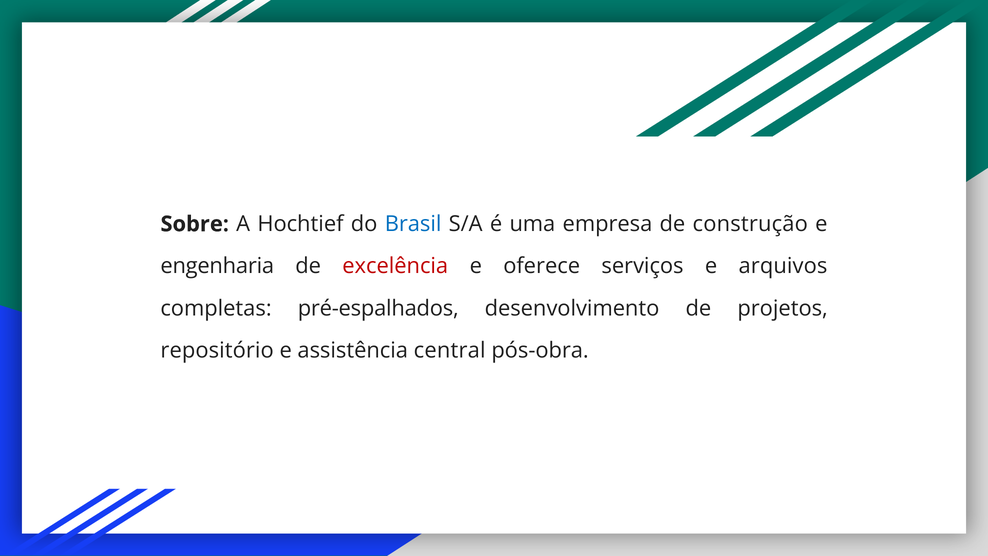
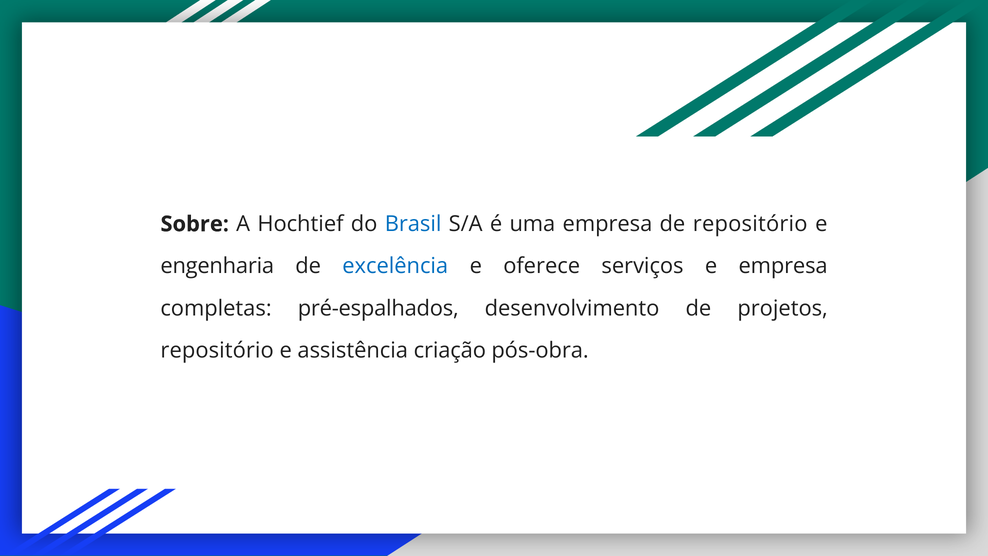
de construção: construção -> repositório (750, 224)
excelência colour: red -> blue (395, 266)
e arquivos: arquivos -> empresa (783, 266)
central: central -> criação (450, 350)
